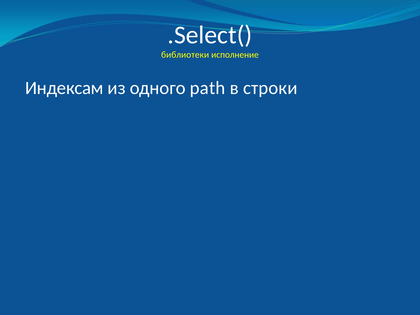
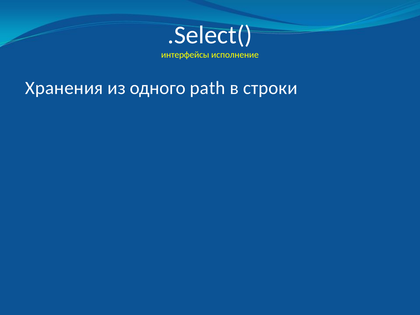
библиотеки: библиотеки -> интерфейсы (185, 55)
Индексам: Индексам -> Хранения (64, 88)
